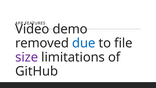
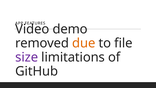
due colour: blue -> orange (84, 43)
